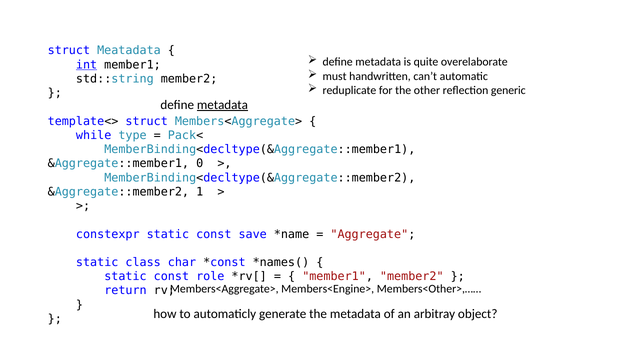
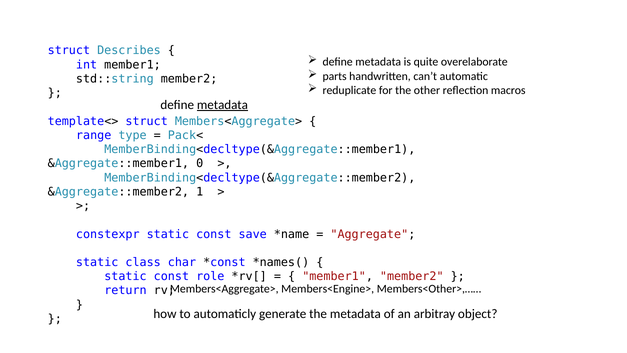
Meatadata: Meatadata -> Describes (129, 51)
int underline: present -> none (87, 65)
must: must -> parts (335, 76)
generic: generic -> macros (508, 90)
while: while -> range (94, 135)
